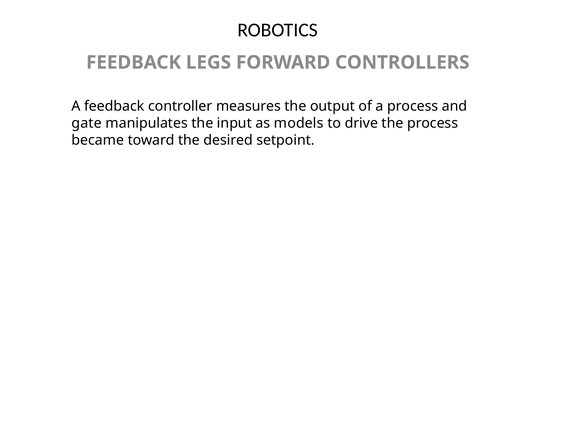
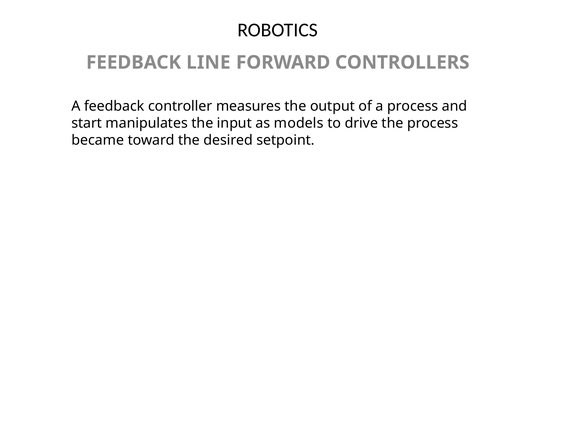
LEGS: LEGS -> LINE (208, 63)
gate: gate -> start (87, 123)
